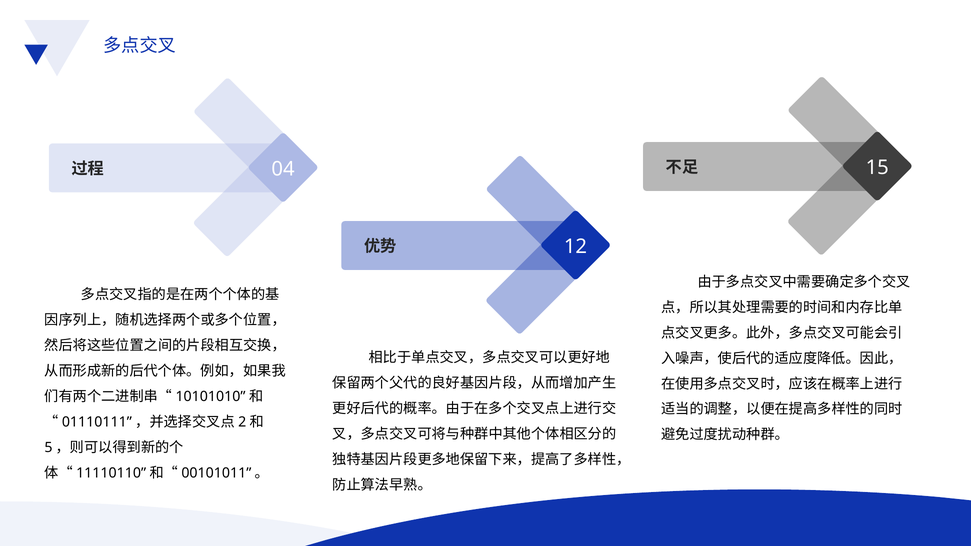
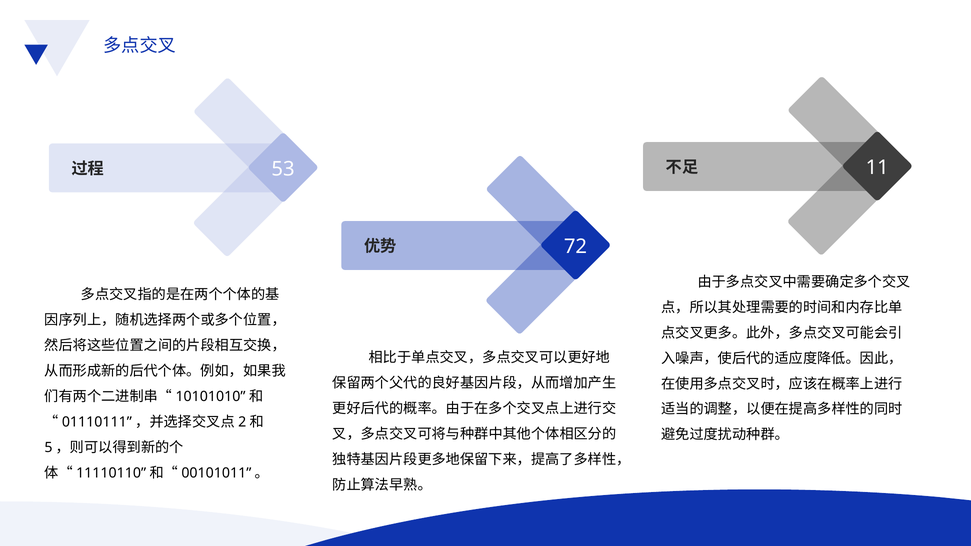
15: 15 -> 11 (877, 168)
04: 04 -> 53 (283, 169)
12: 12 -> 72 (575, 247)
